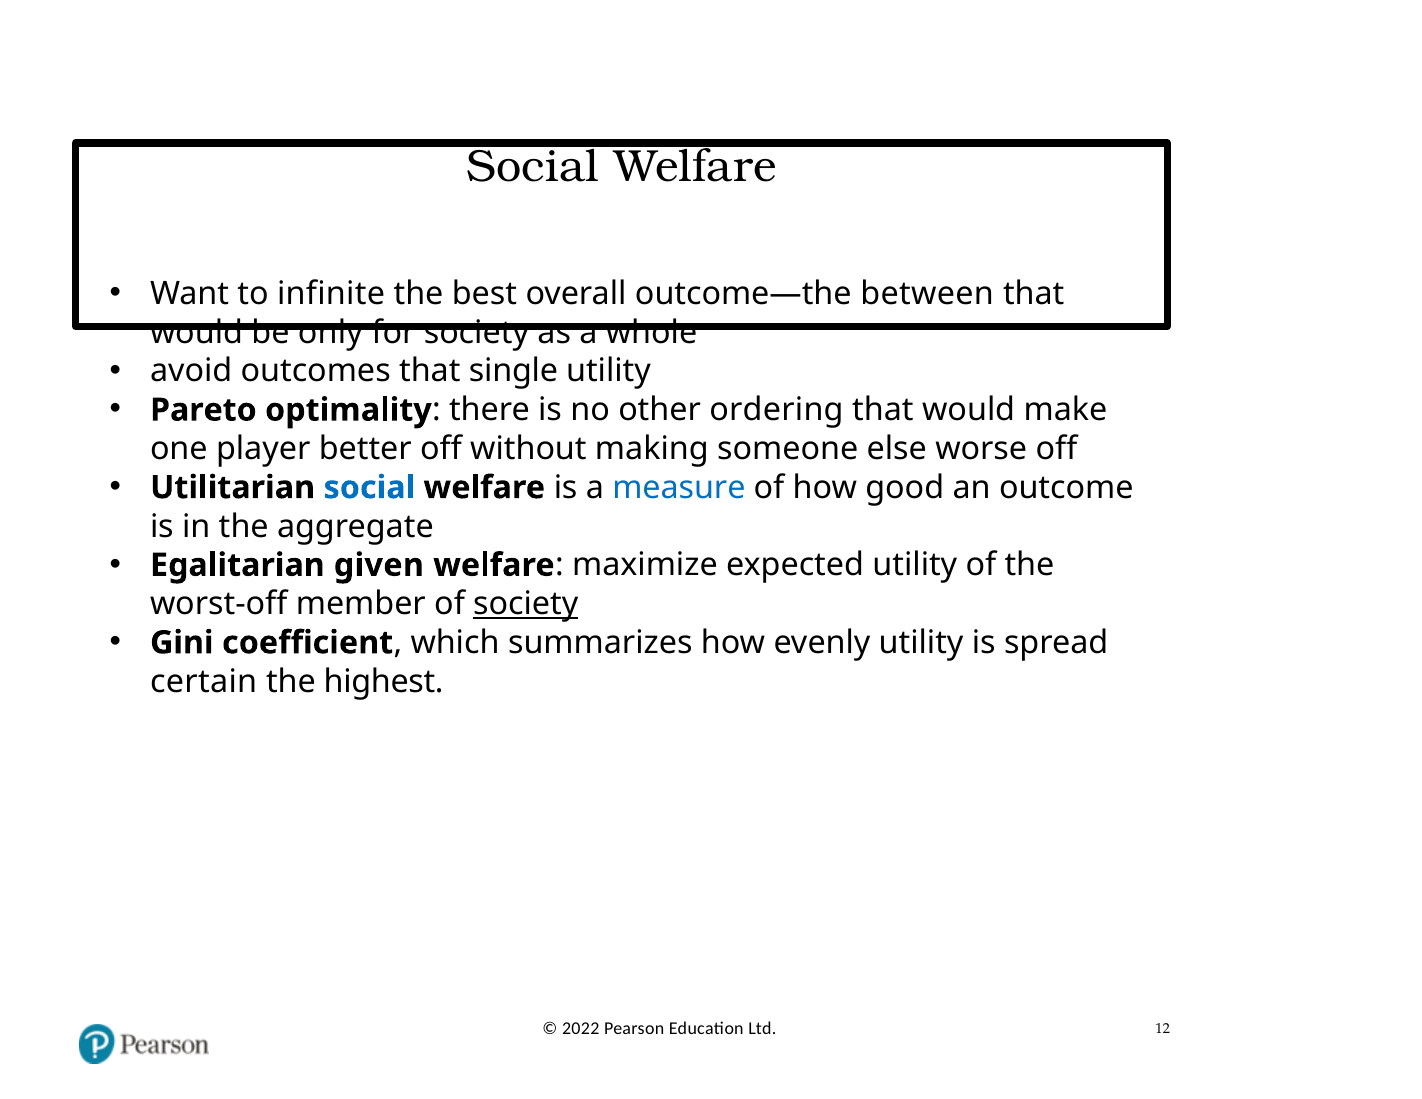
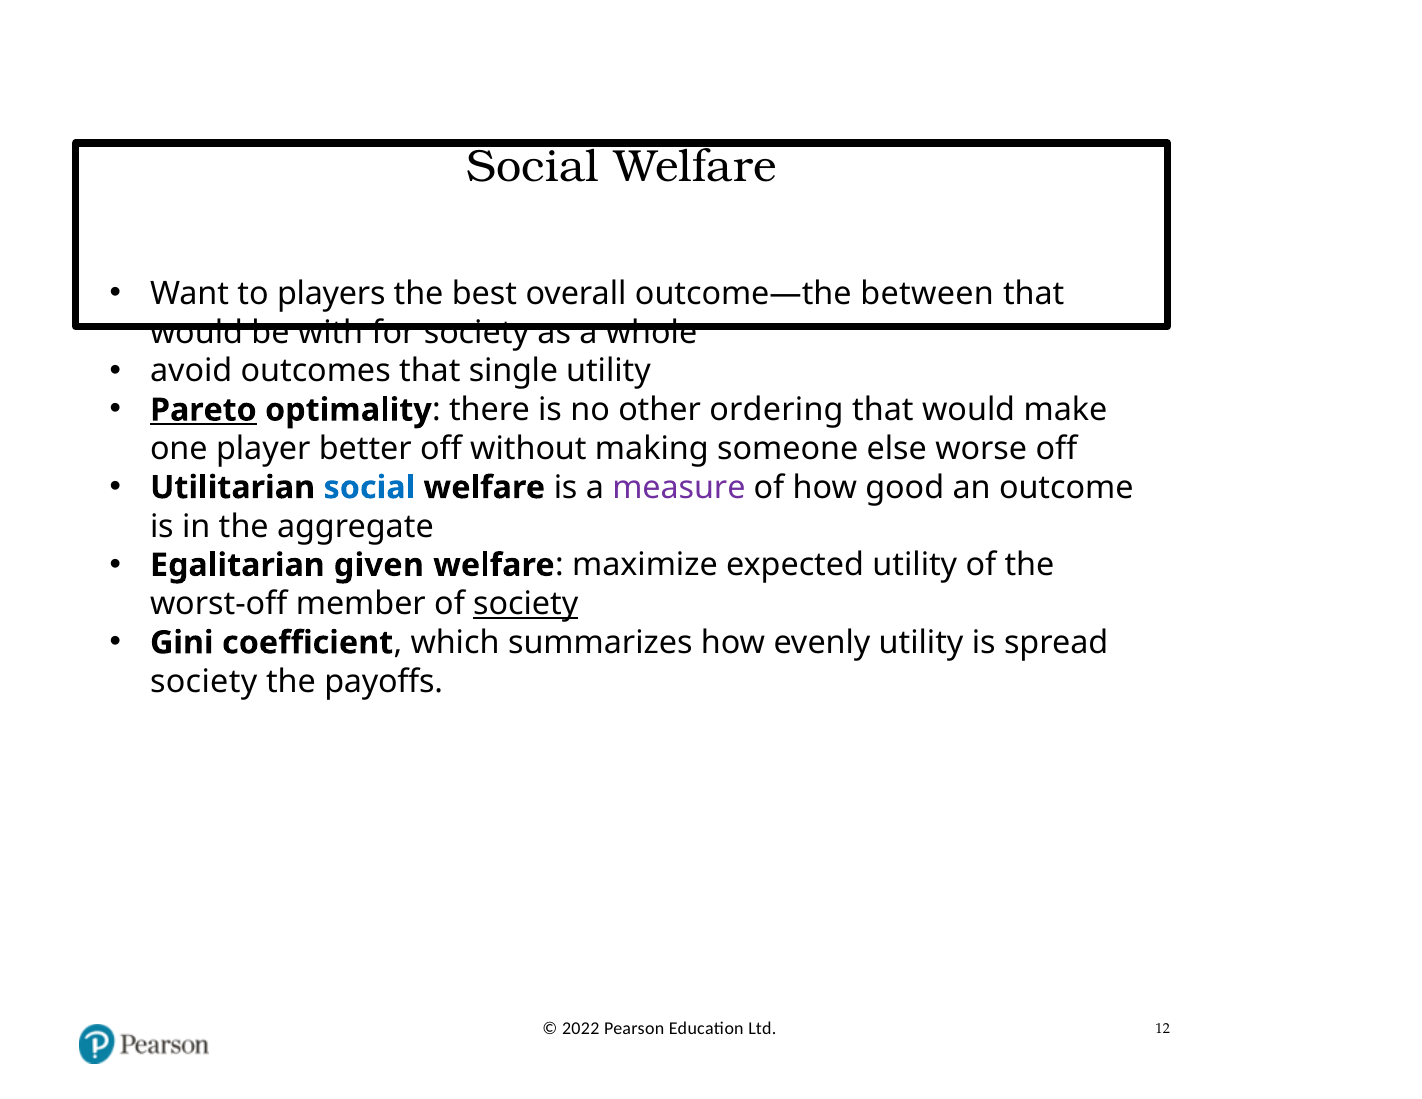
infinite: infinite -> players (331, 294)
only: only -> with (331, 332)
Pareto underline: none -> present (203, 410)
measure colour: blue -> purple (679, 487)
certain: certain -> society (204, 681)
highest: highest -> payoffs (384, 681)
